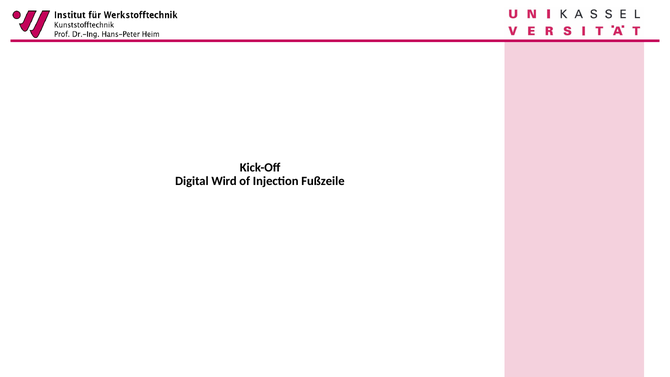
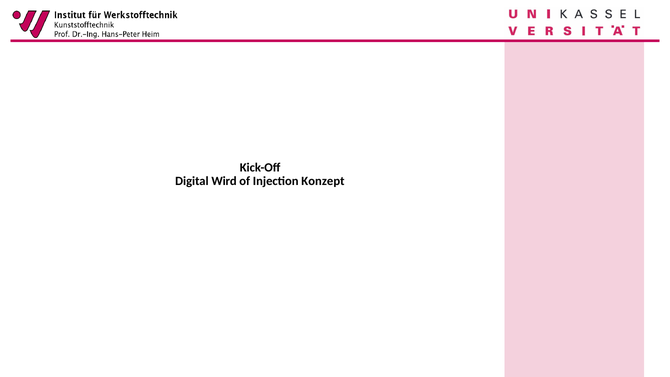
Fußzeile: Fußzeile -> Konzept (323, 181)
